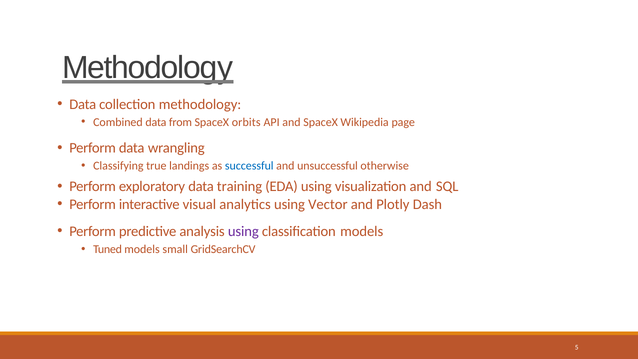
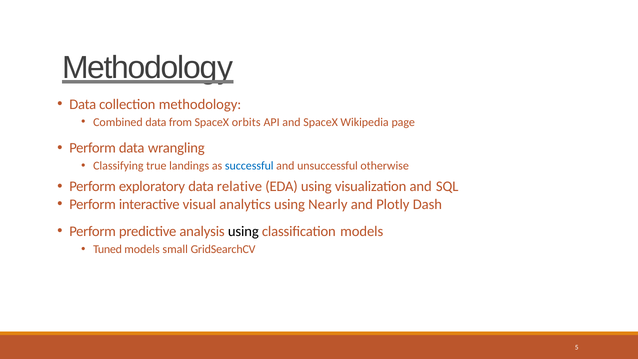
training: training -> relative (239, 187)
Vector: Vector -> Nearly (328, 204)
using colour: purple -> black (243, 231)
